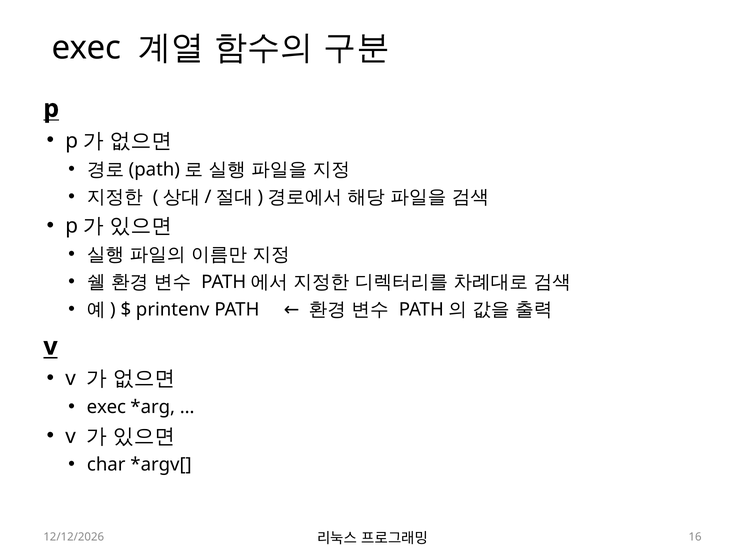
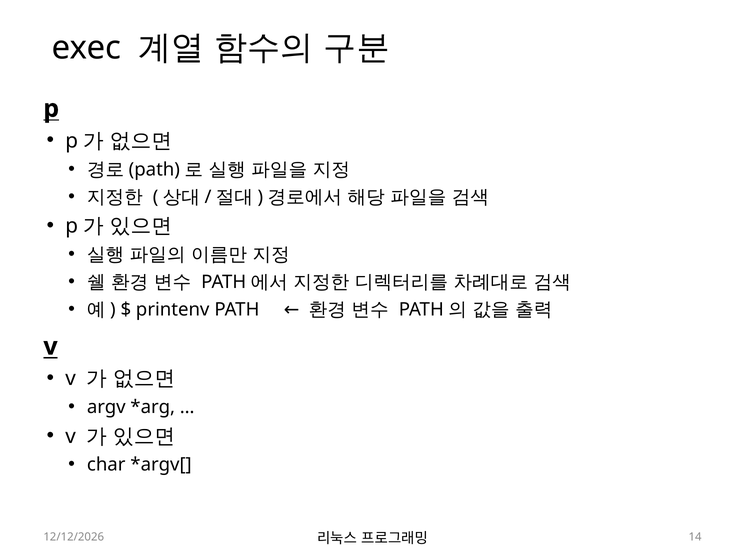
exec: exec -> argv (106, 407)
16: 16 -> 14 (695, 537)
